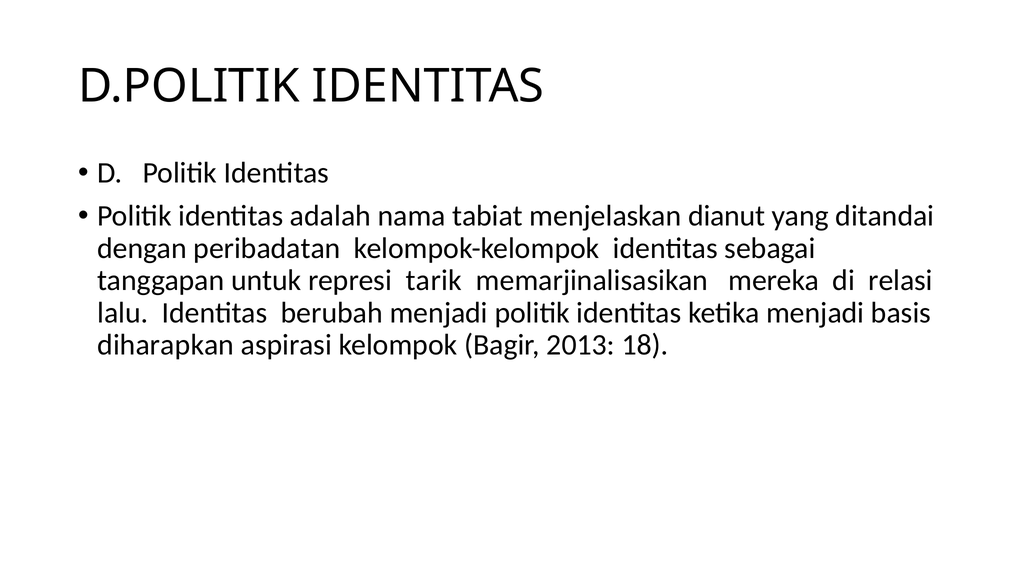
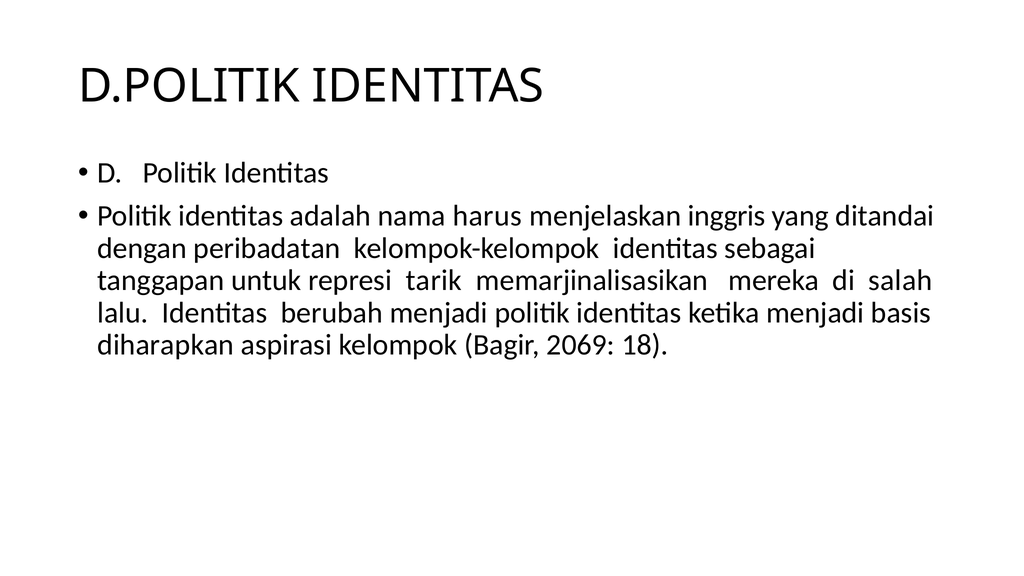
tabiat: tabiat -> harus (487, 216)
dianut: dianut -> inggris (727, 216)
relasi: relasi -> salah (900, 281)
2013: 2013 -> 2069 (581, 345)
